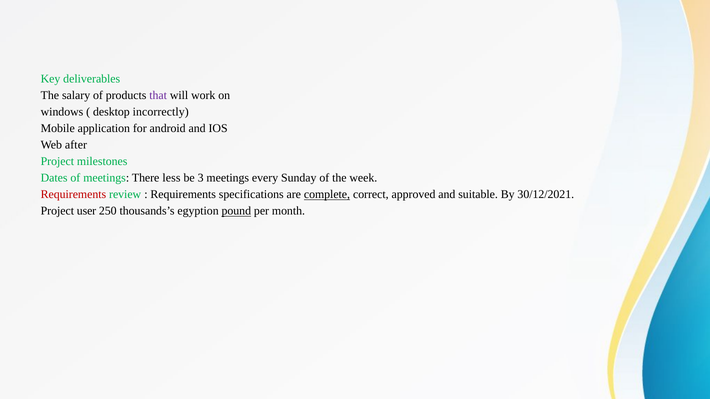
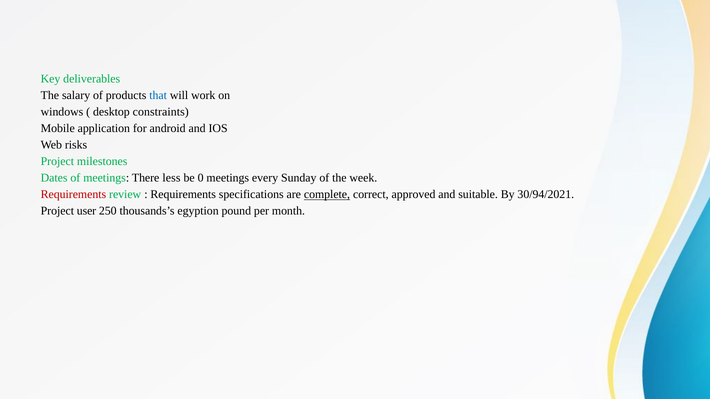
that colour: purple -> blue (158, 95)
incorrectly: incorrectly -> constraints (161, 112)
after: after -> risks (76, 145)
3: 3 -> 0 (201, 178)
30/12/2021: 30/12/2021 -> 30/94/2021 (546, 195)
pound underline: present -> none (236, 211)
